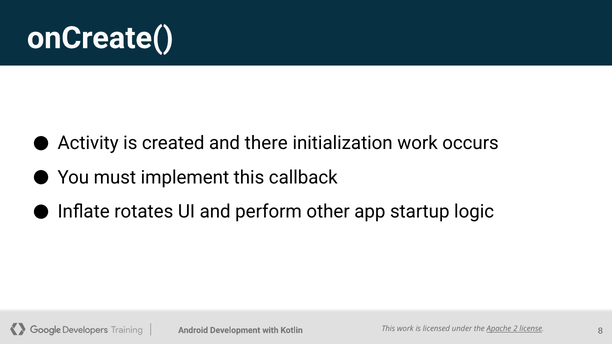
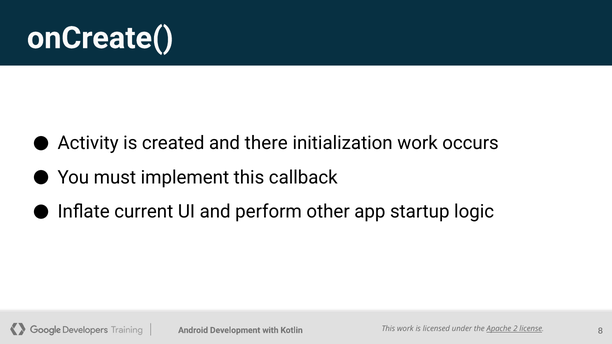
rotates: rotates -> current (144, 212)
